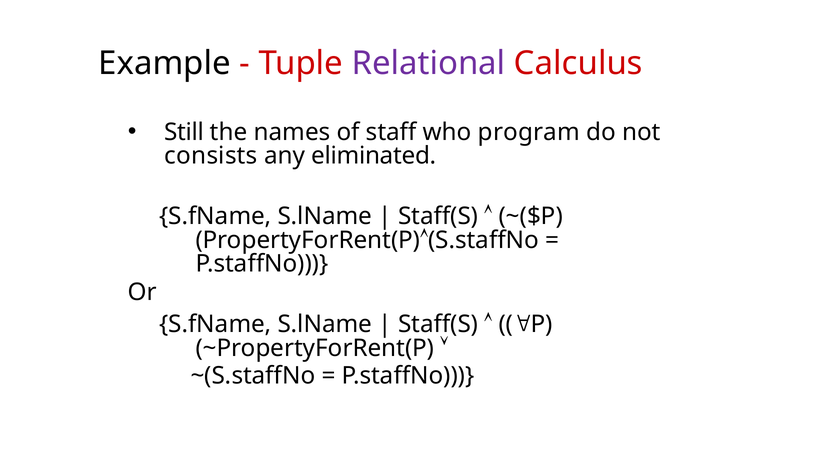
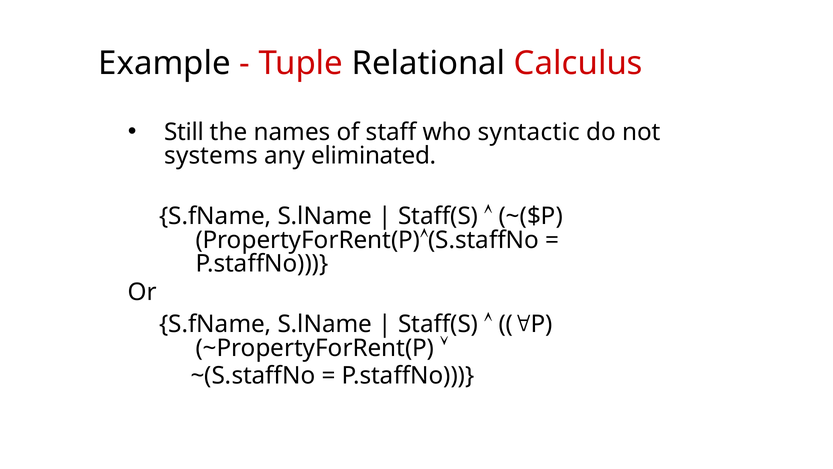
Relational colour: purple -> black (429, 63)
program: program -> syntactic (529, 132)
consists: consists -> systems (211, 156)
